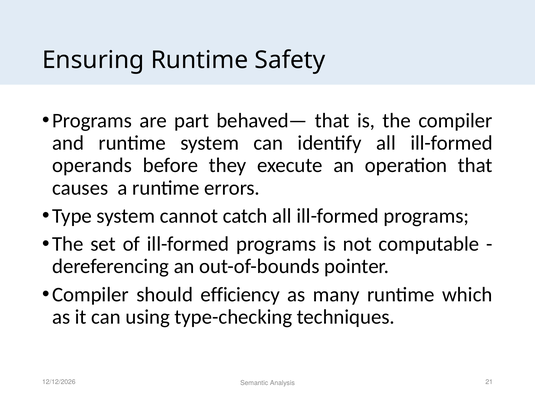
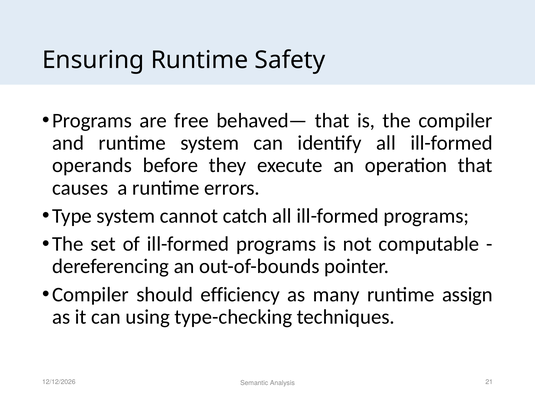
part: part -> free (192, 121)
which: which -> assign (467, 295)
